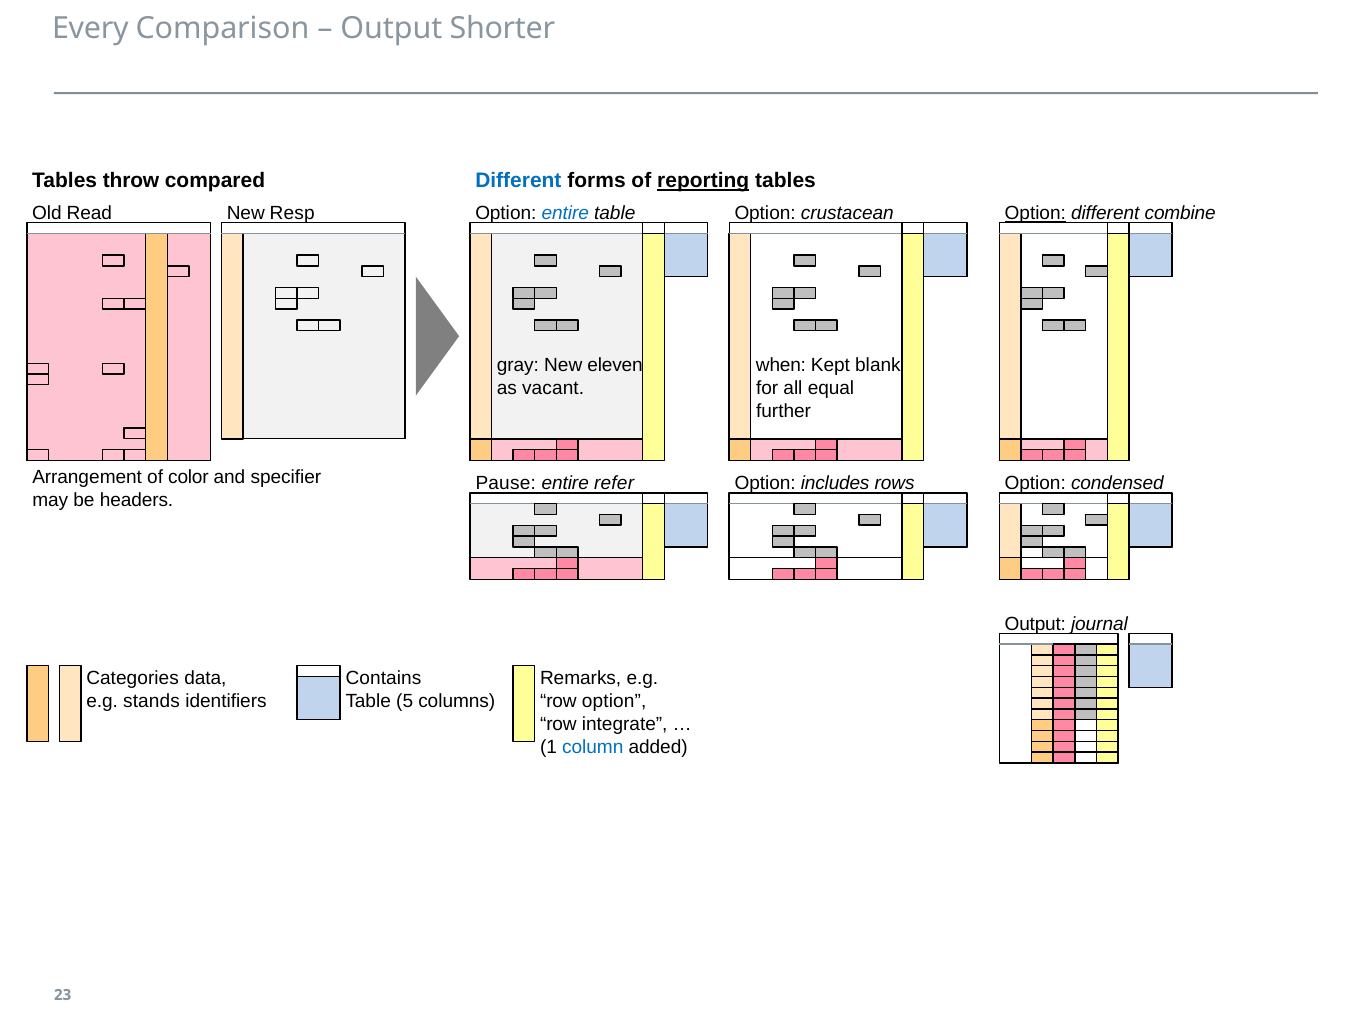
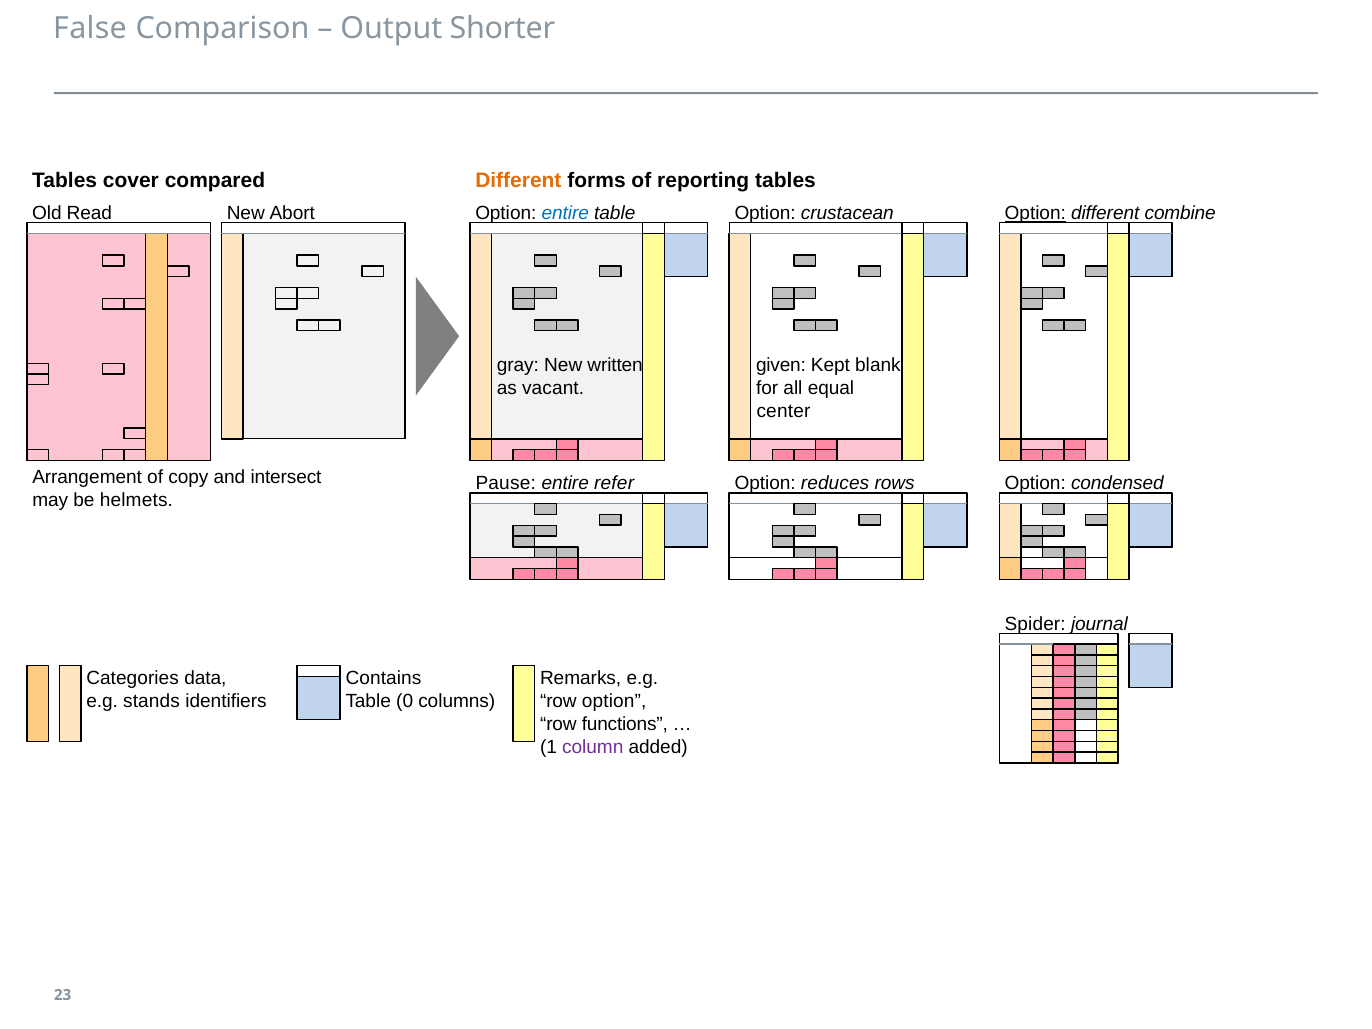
Every: Every -> False (90, 29)
throw: throw -> cover (131, 181)
Different colour: blue -> orange (518, 181)
reporting underline: present -> none (703, 181)
Resp: Resp -> Abort (292, 213)
eleven: eleven -> written (615, 365)
when: when -> given (781, 365)
further: further -> center (783, 411)
color: color -> copy (188, 477)
specifier: specifier -> intersect (286, 477)
includes: includes -> reduces (835, 483)
headers: headers -> helmets (136, 500)
Output: Output -> Spider (1035, 624)
5: 5 -> 0 (405, 701)
integrate: integrate -> functions (625, 724)
column colour: blue -> purple (593, 747)
